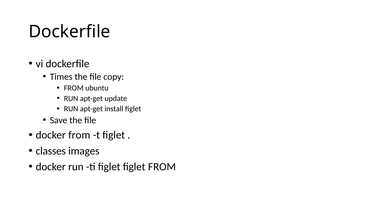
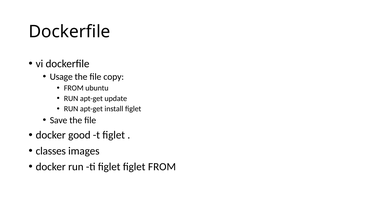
Times: Times -> Usage (61, 77)
docker from: from -> good (79, 135)
